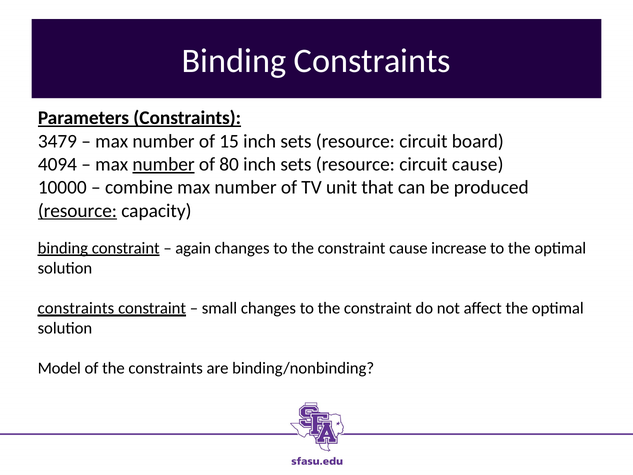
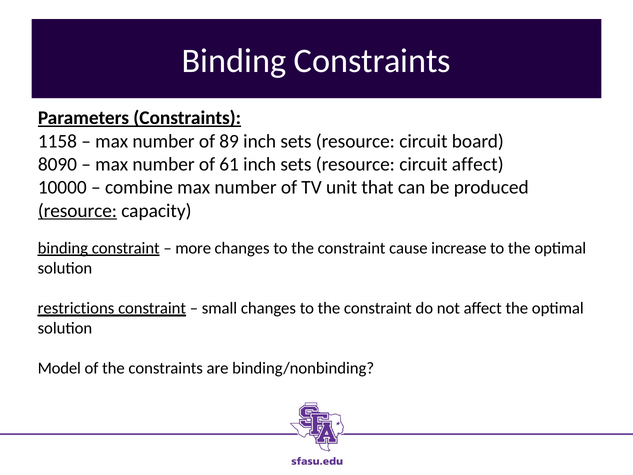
3479: 3479 -> 1158 (57, 141)
15: 15 -> 89 (229, 141)
4094: 4094 -> 8090 (57, 164)
number underline: present -> none (164, 164)
80: 80 -> 61 (229, 164)
circuit cause: cause -> affect (478, 164)
again: again -> more (193, 248)
constraints: constraints -> restrictions (76, 308)
